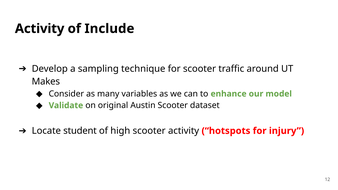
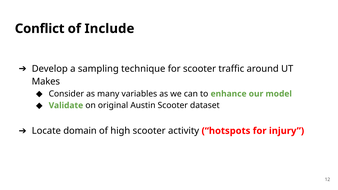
Activity: Activity -> Conflict (40, 29)
student: student -> domain (80, 131)
